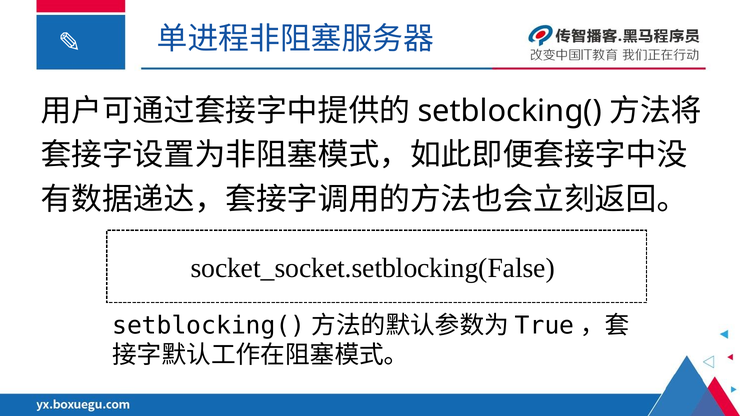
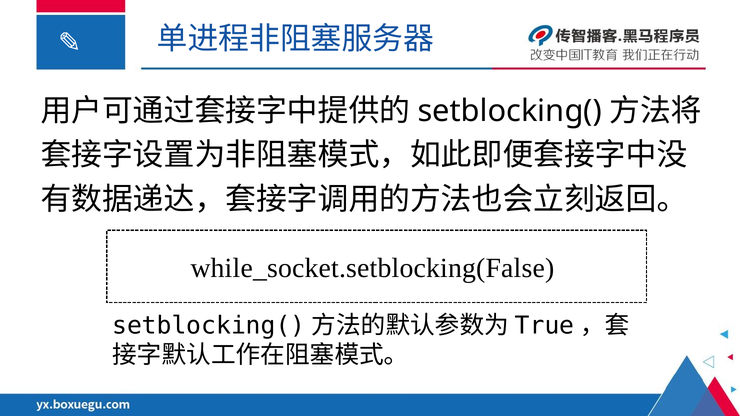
socket_socket.setblocking(False: socket_socket.setblocking(False -> while_socket.setblocking(False (373, 268)
